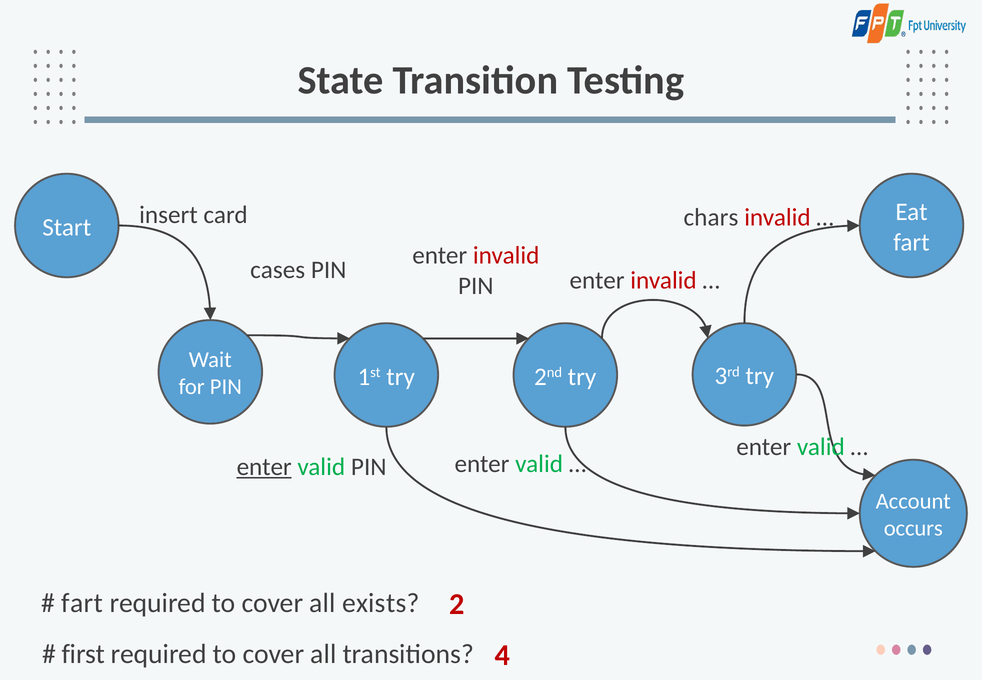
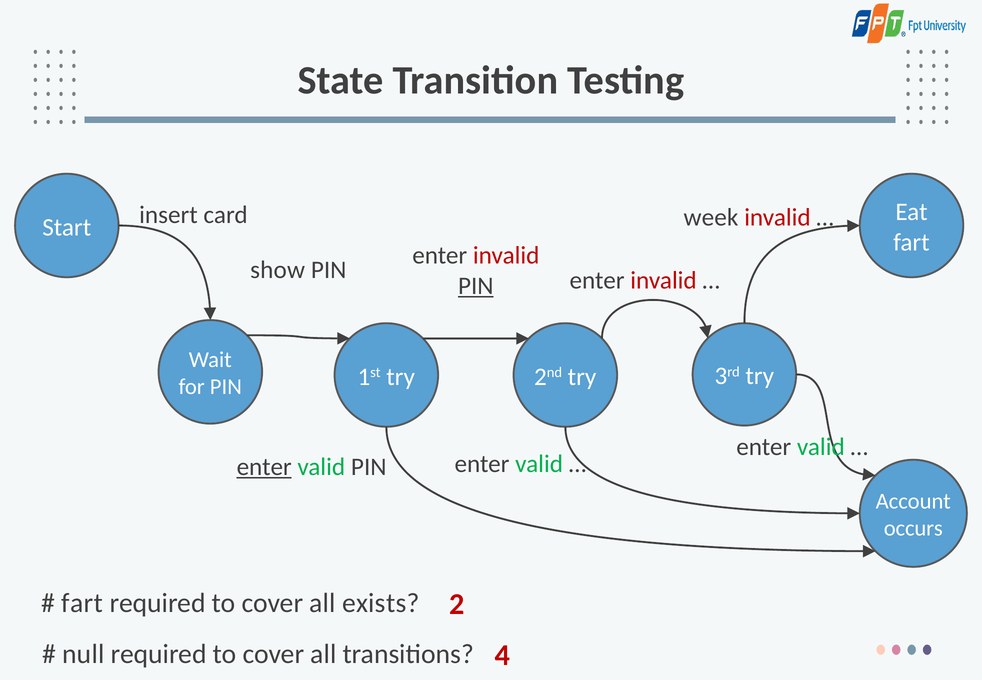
chars: chars -> week (711, 217)
cases: cases -> show (278, 270)
PIN underline: none -> present (476, 286)
first: first -> null (83, 654)
